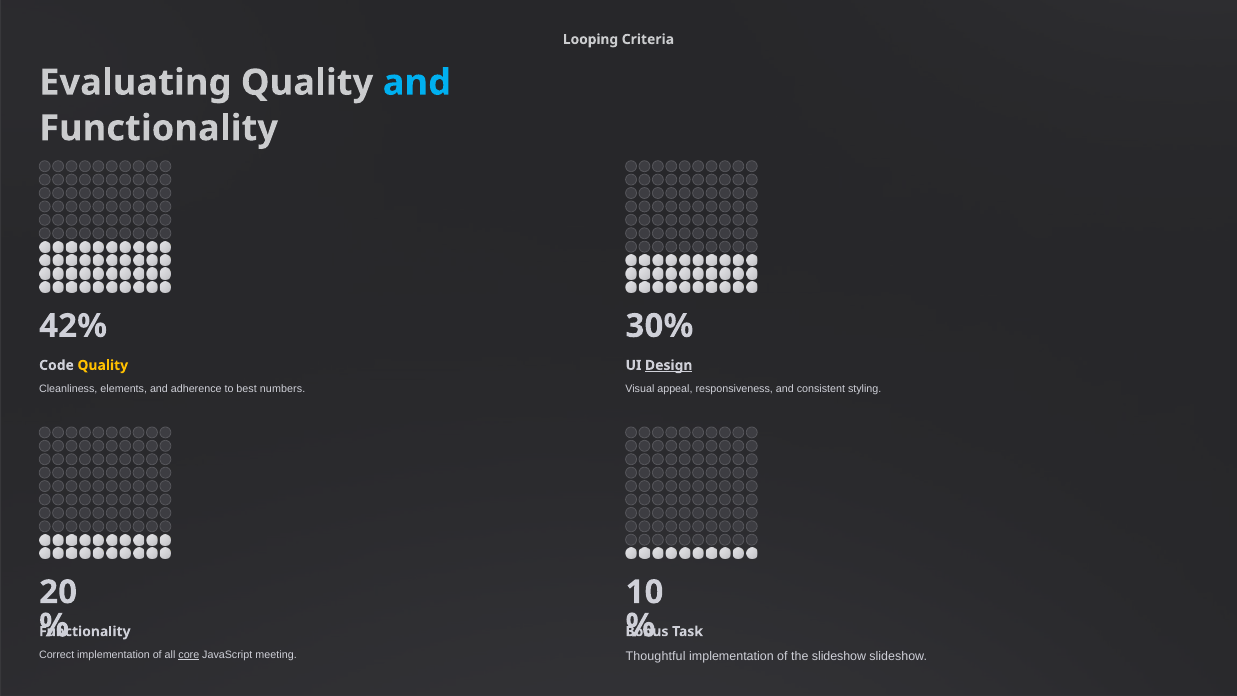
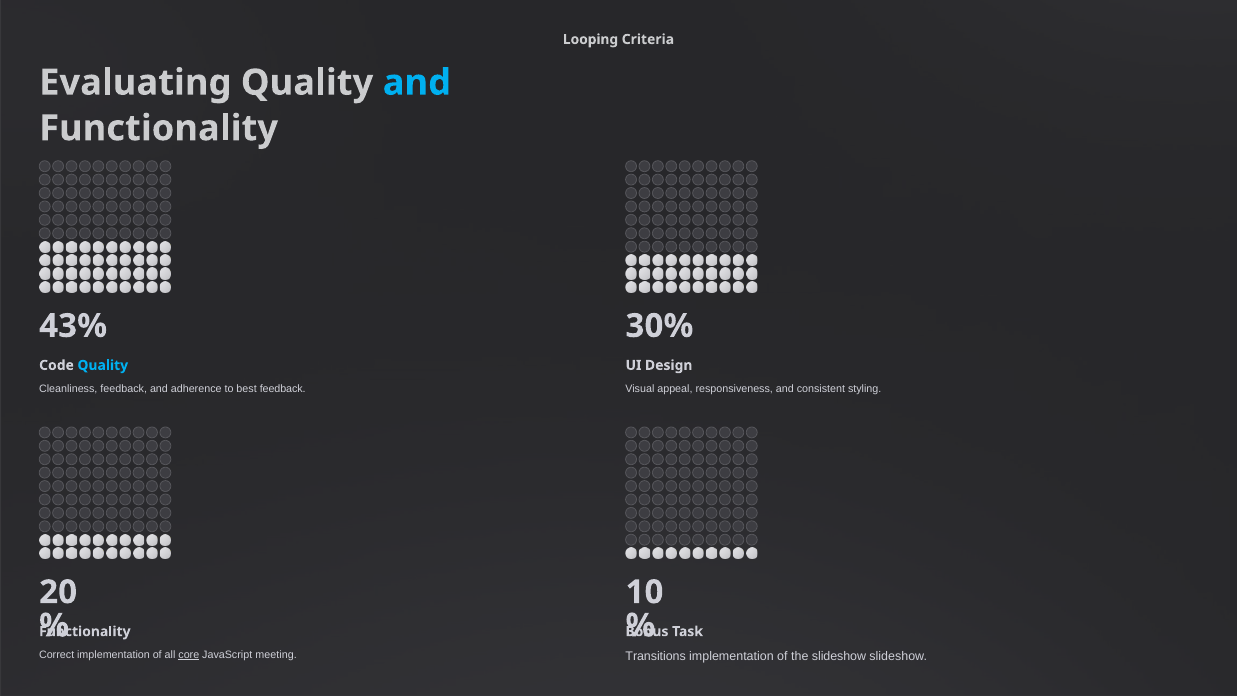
42%: 42% -> 43% (73, 326)
Quality colour: yellow -> light blue (103, 365)
Design underline: present -> none (669, 365)
Cleanliness elements: elements -> feedback (124, 388)
best numbers: numbers -> feedback (283, 388)
Thoughtful: Thoughtful -> Transitions (656, 656)
